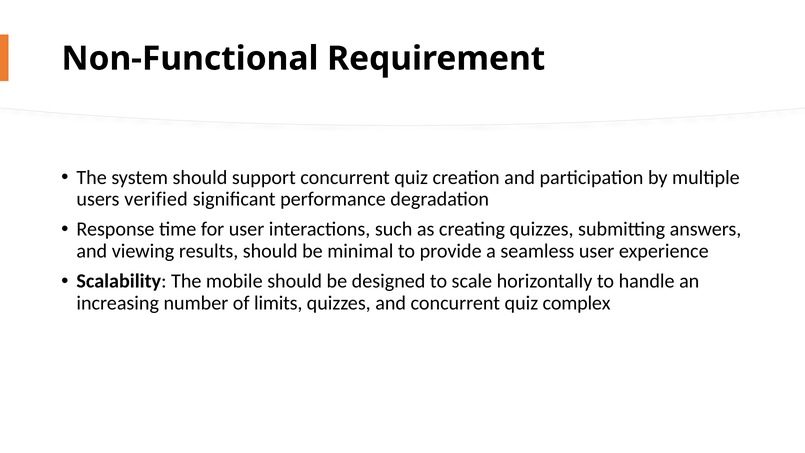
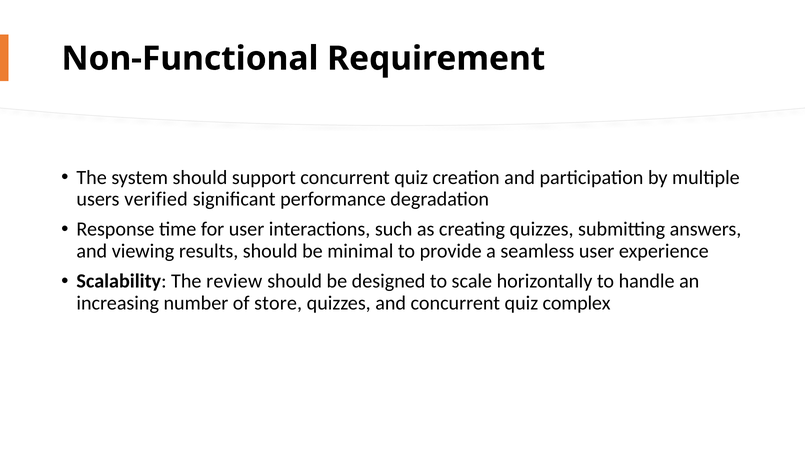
mobile: mobile -> review (234, 281)
limits: limits -> store (278, 303)
